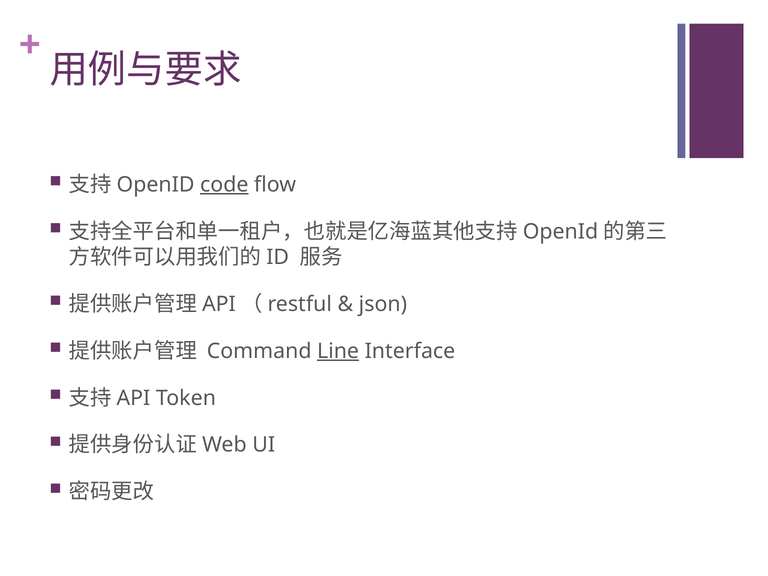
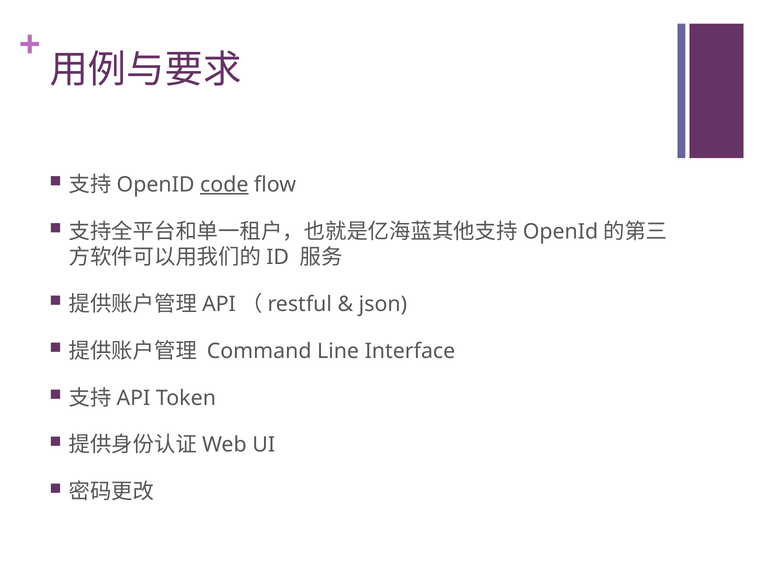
Line underline: present -> none (338, 351)
